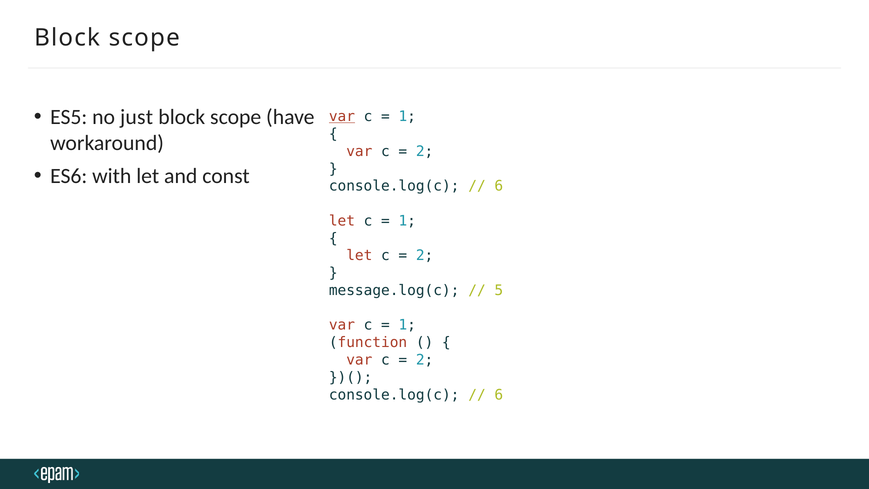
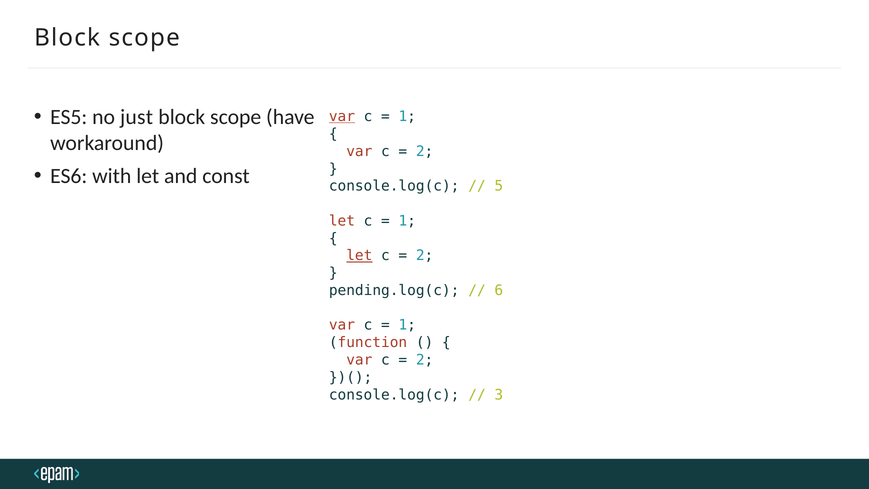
6: 6 -> 5 (499, 186)
let underline: none -> present (359, 256)
message.log(c: message.log(c -> pending.log(c (394, 290)
5: 5 -> 6 (499, 290)
6: 6 -> 3 (499, 395)
